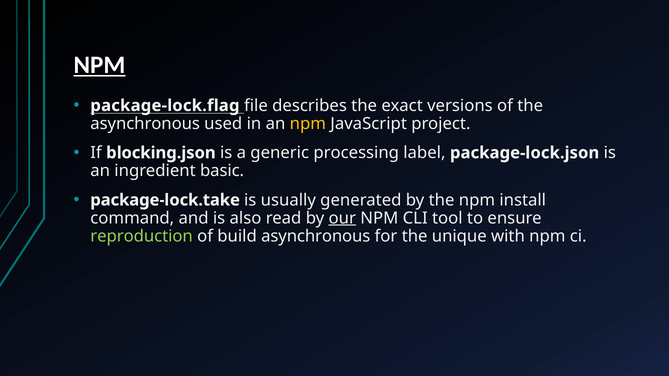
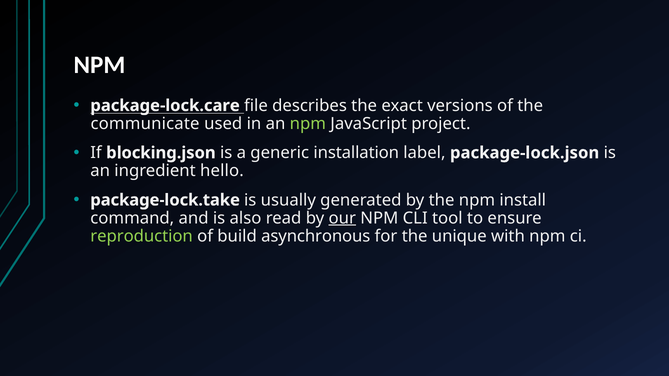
NPM underline: present -> none (99, 65)
package-lock.flag: package-lock.flag -> package-lock.care (165, 106)
asynchronous: asynchronous -> communicate (145, 124)
npm colour: yellow -> light green (308, 124)
processing: processing -> installation (356, 153)
basic: basic -> hello (222, 171)
